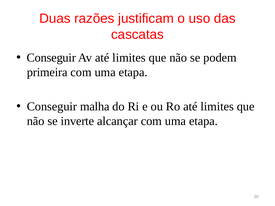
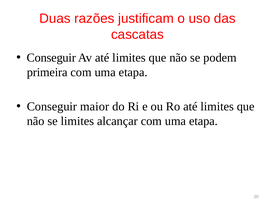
malha: malha -> maior (95, 107)
se inverte: inverte -> limites (77, 121)
